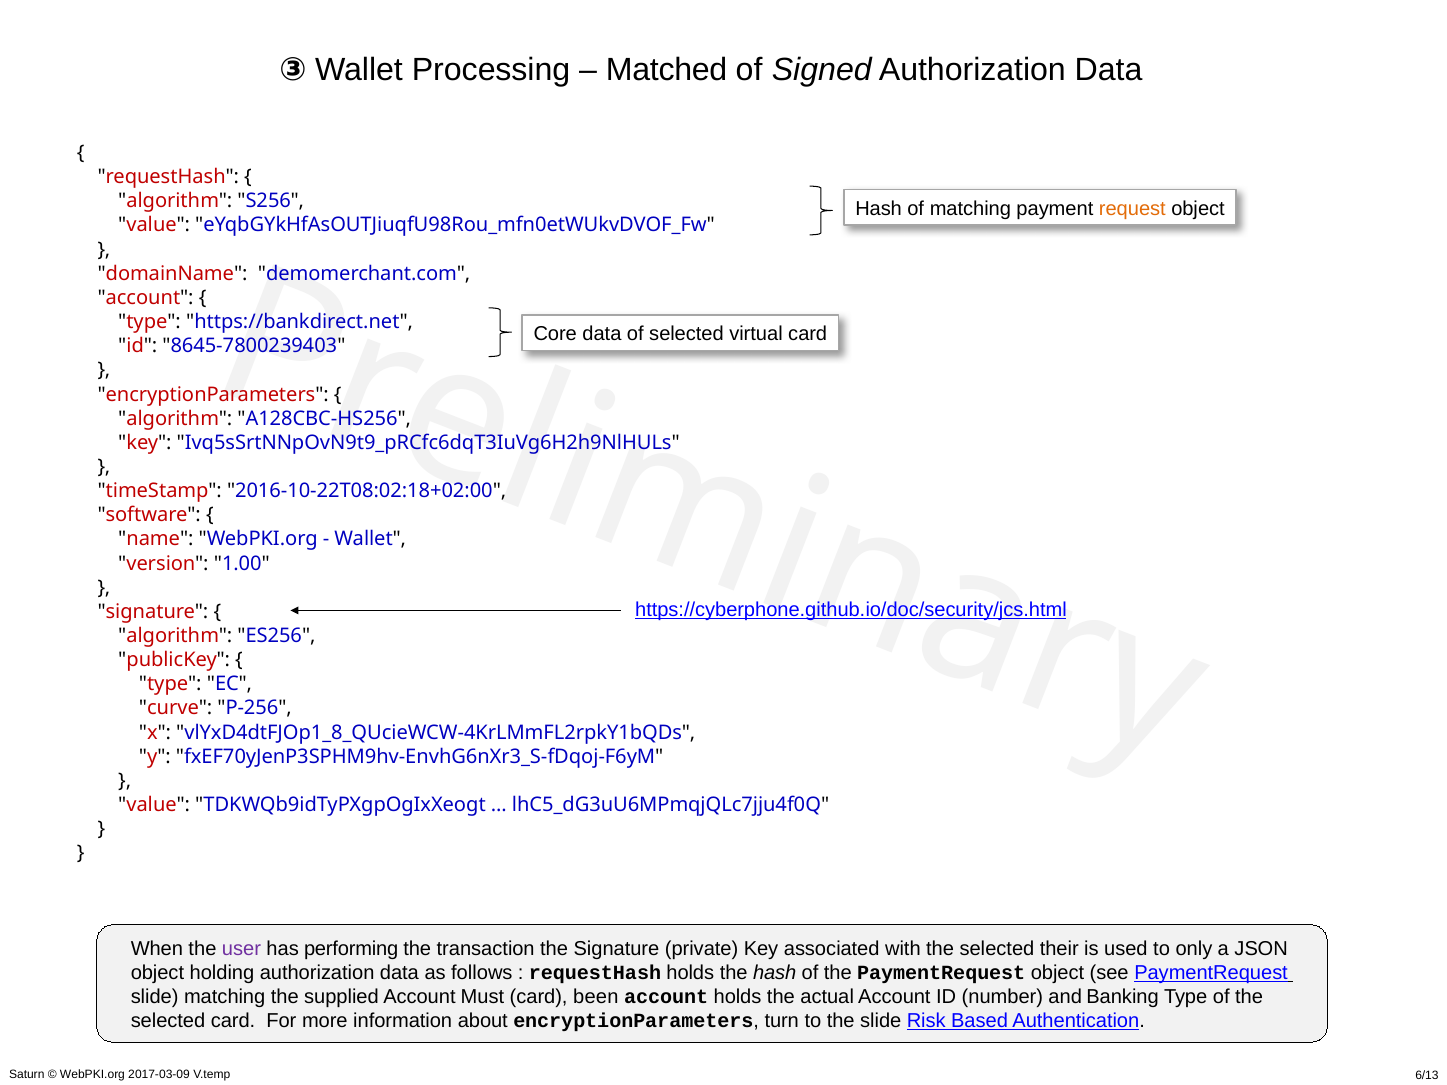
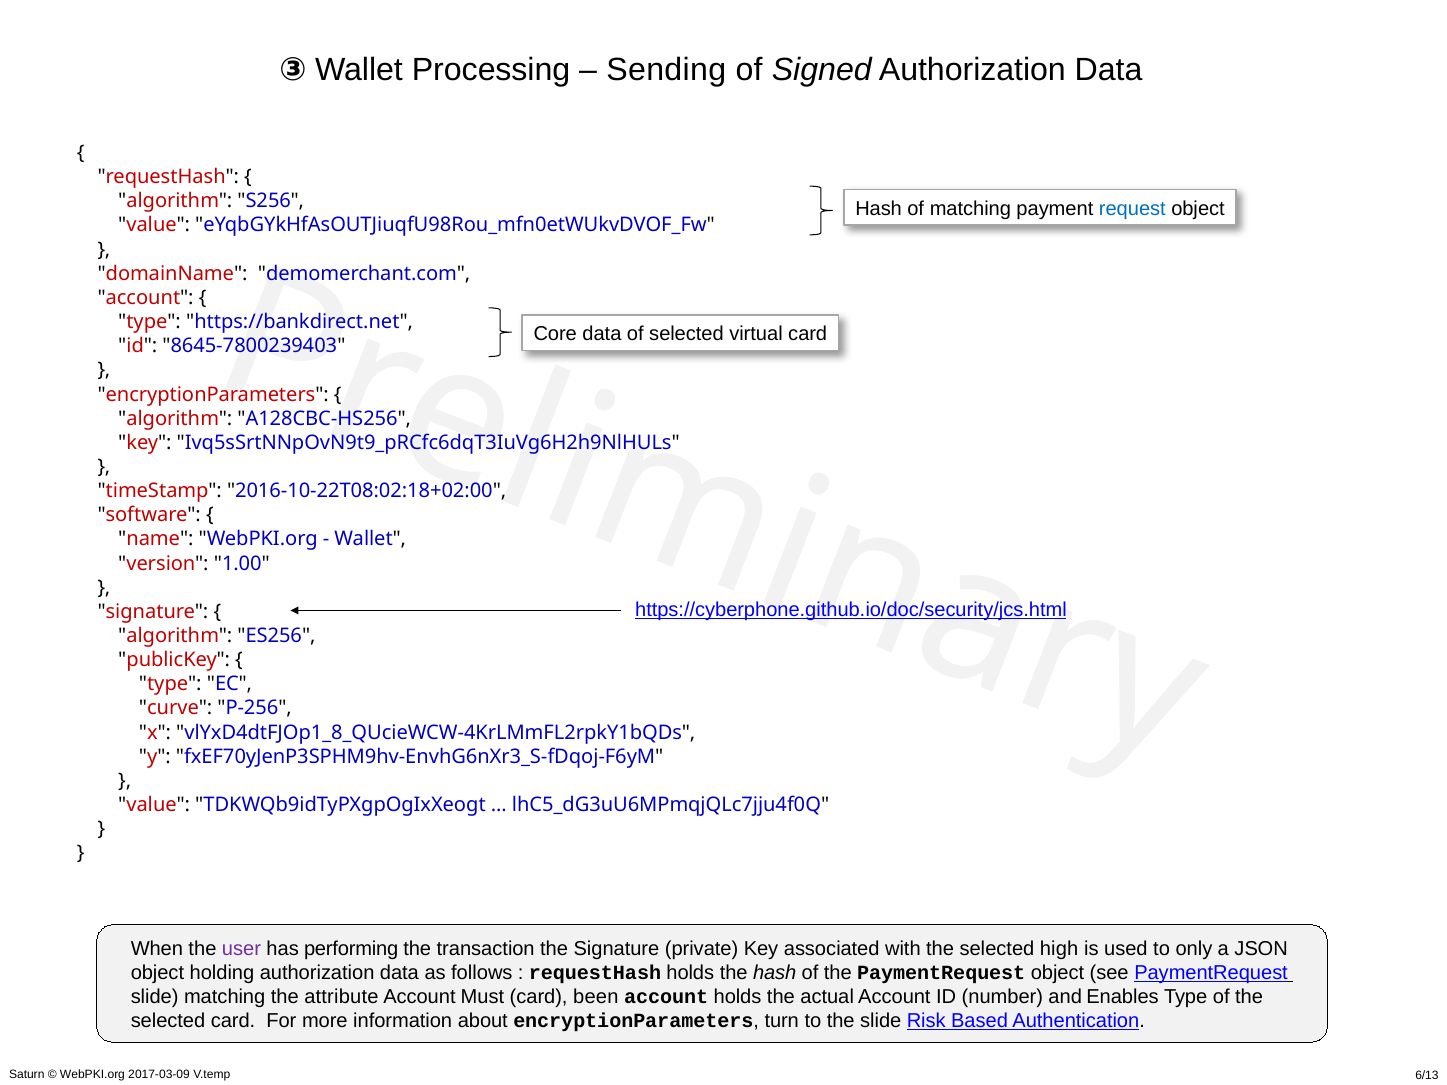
Matched: Matched -> Sending (666, 70)
request colour: orange -> blue (1132, 209)
their: their -> high (1059, 949)
supplied: supplied -> attribute (341, 997)
Banking: Banking -> Enables (1123, 997)
